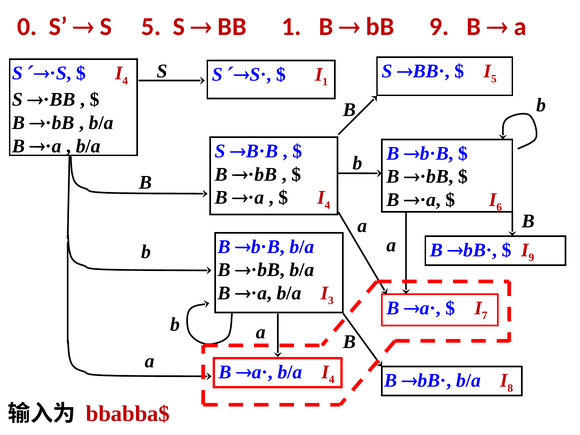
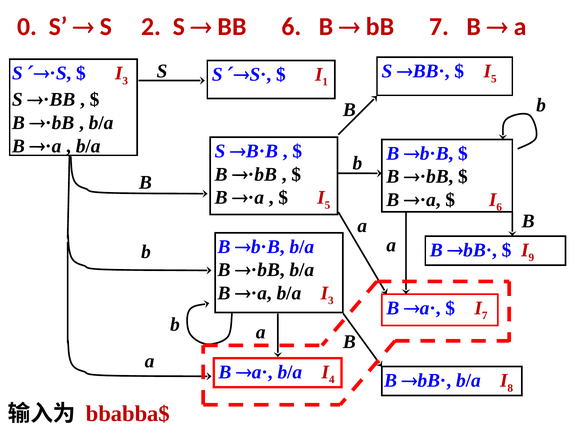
S 5: 5 -> 2 (151, 27)
BB 1: 1 -> 6 (291, 27)
bB 9: 9 -> 7 (439, 27)
4: 4 -> 3 (125, 81)
4: 4 -> 5 (327, 205)
